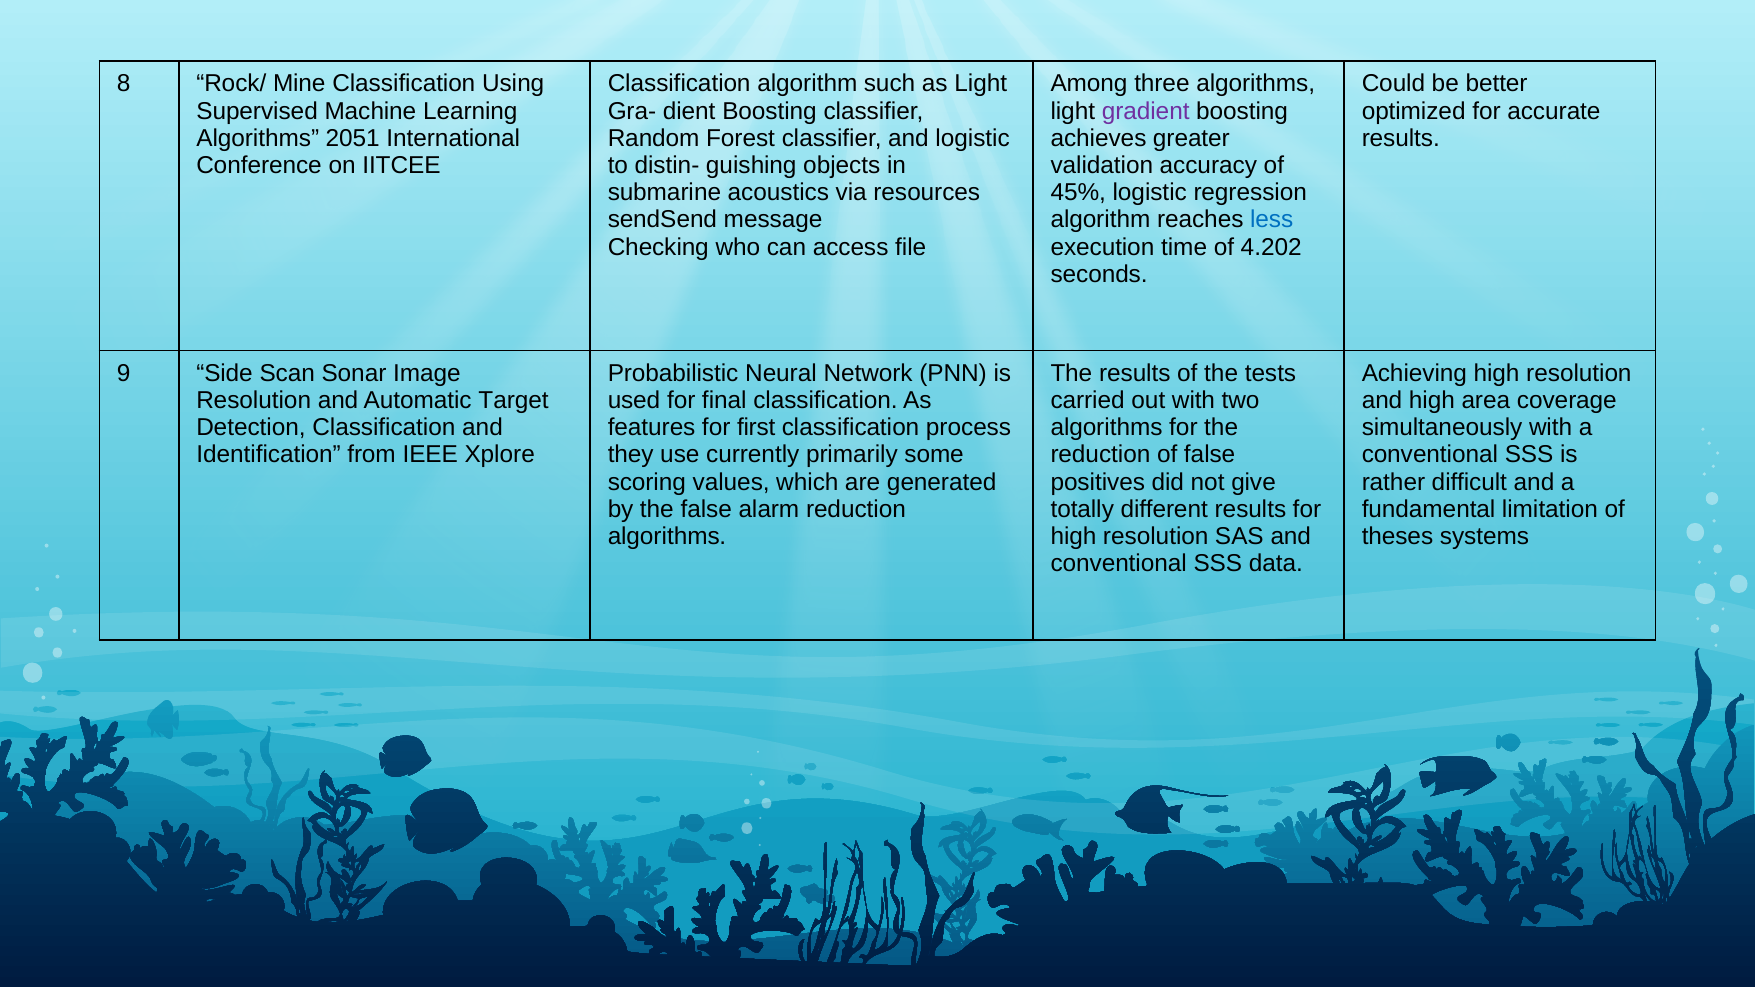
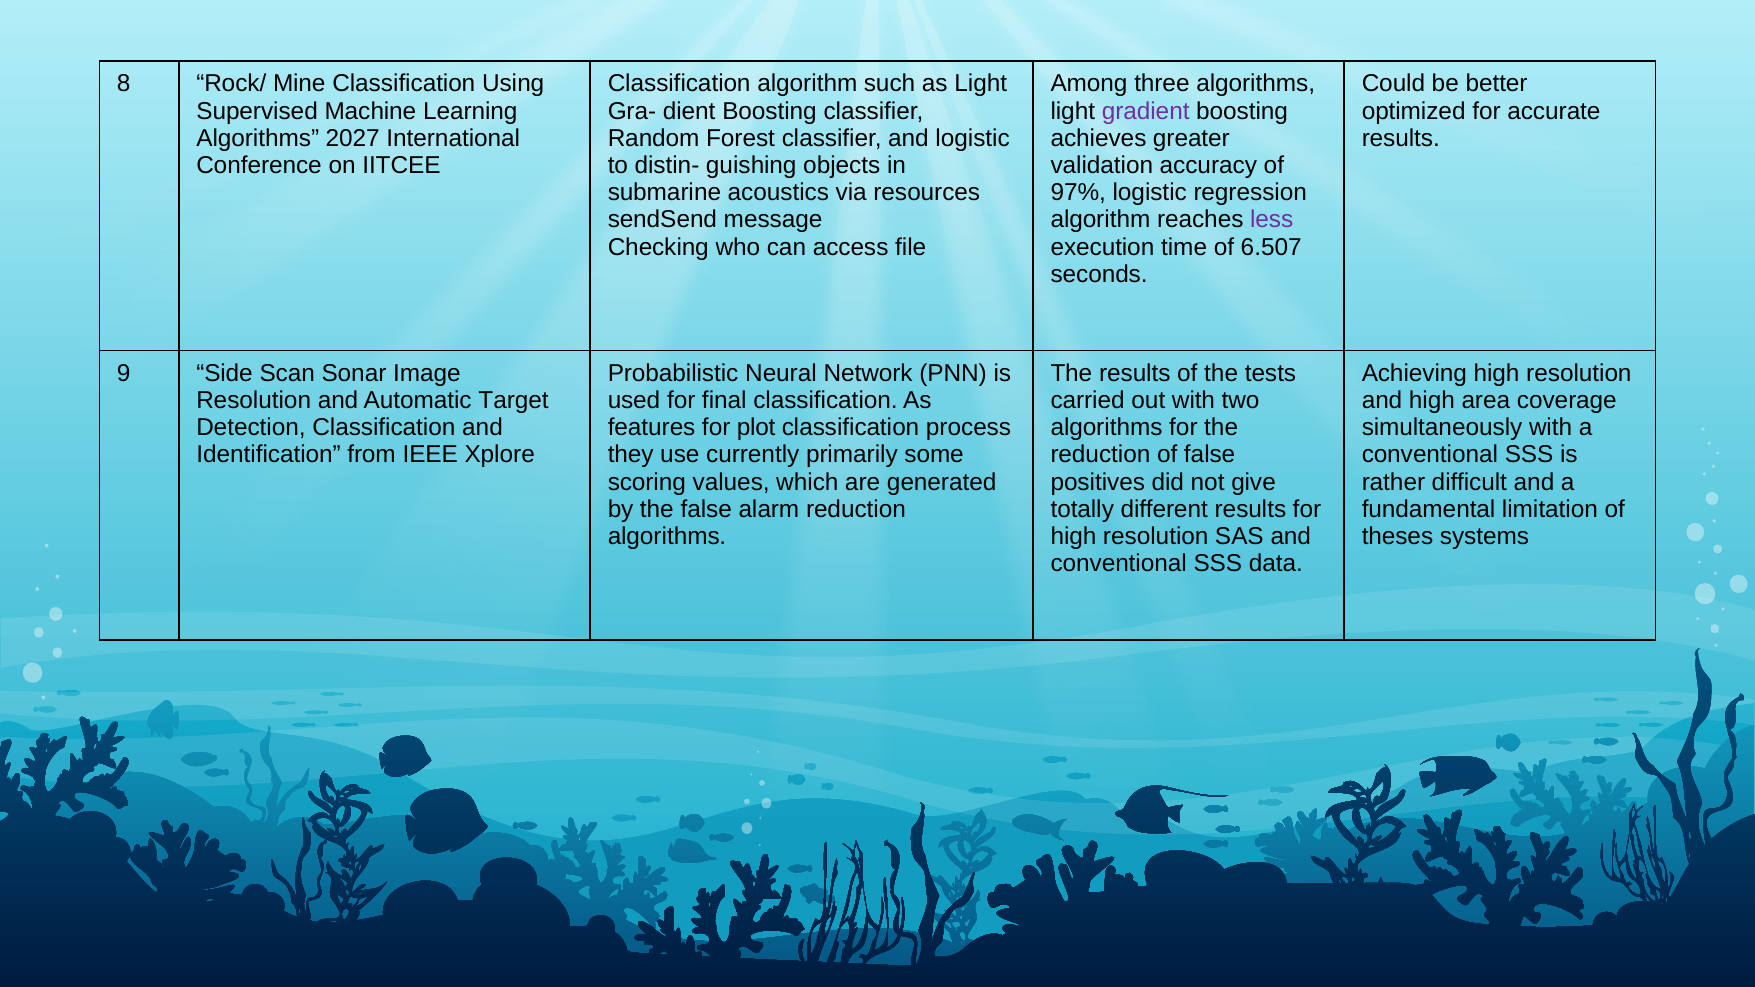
2051: 2051 -> 2027 (353, 138)
45%: 45% -> 97% (1078, 193)
less colour: blue -> purple (1272, 220)
4.202: 4.202 -> 6.507 (1271, 247)
first: first -> plot (756, 428)
